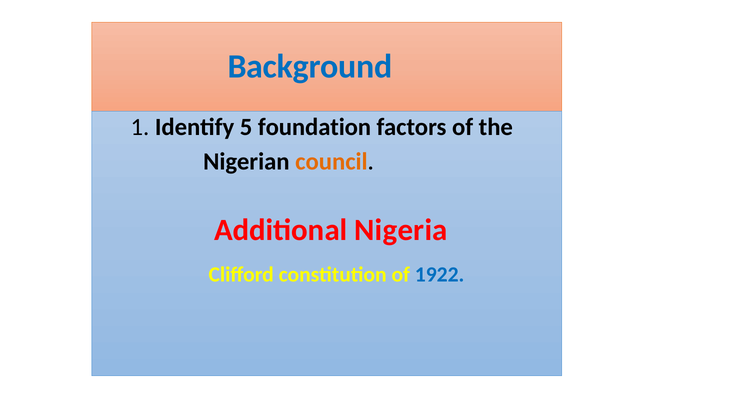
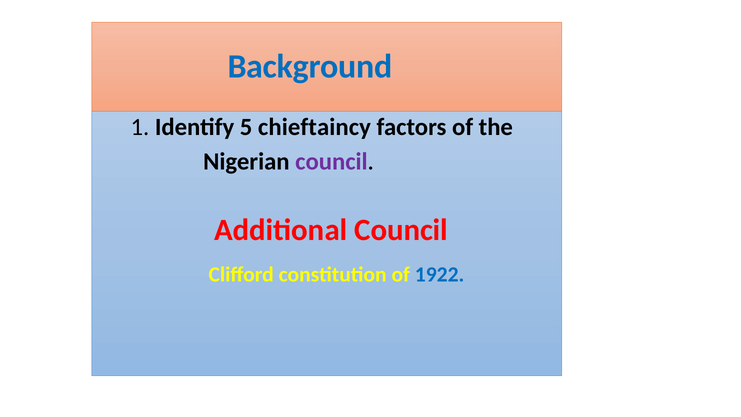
foundation: foundation -> chieftaincy (314, 127)
council colour: orange -> purple (331, 161)
Additional Nigeria: Nigeria -> Council (401, 230)
